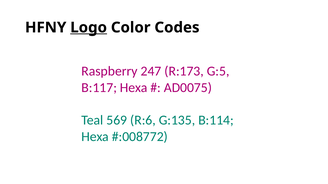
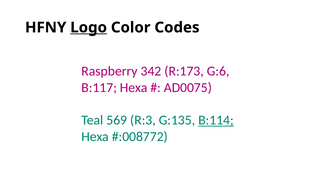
247: 247 -> 342 (151, 71)
G:5: G:5 -> G:6 (218, 71)
R:6: R:6 -> R:3 (143, 121)
B:114 underline: none -> present (216, 121)
